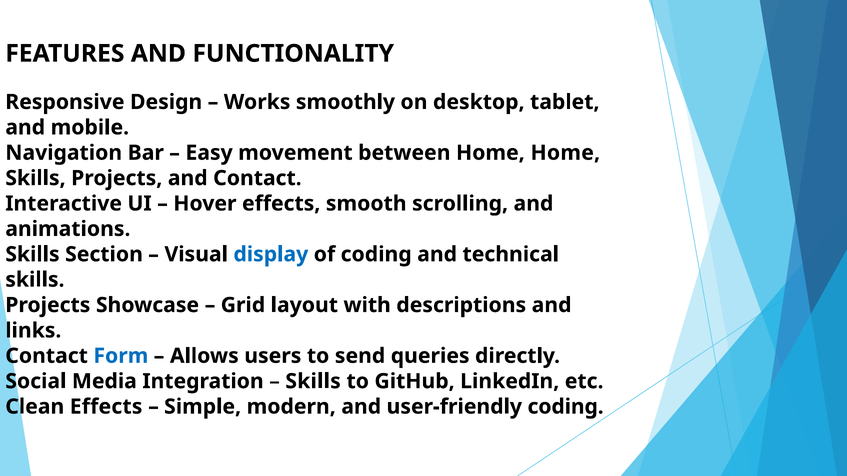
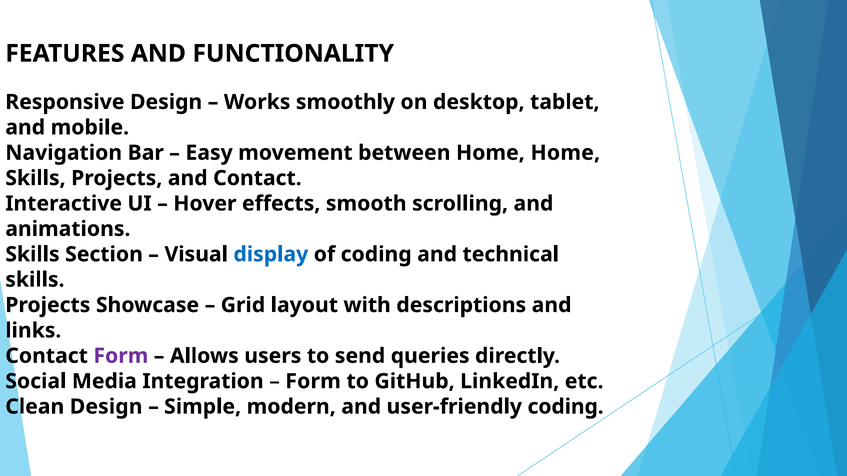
Form colour: blue -> purple (121, 356)
Skills: Skills -> Form (313, 382)
Clean Effects: Effects -> Design (106, 407)
